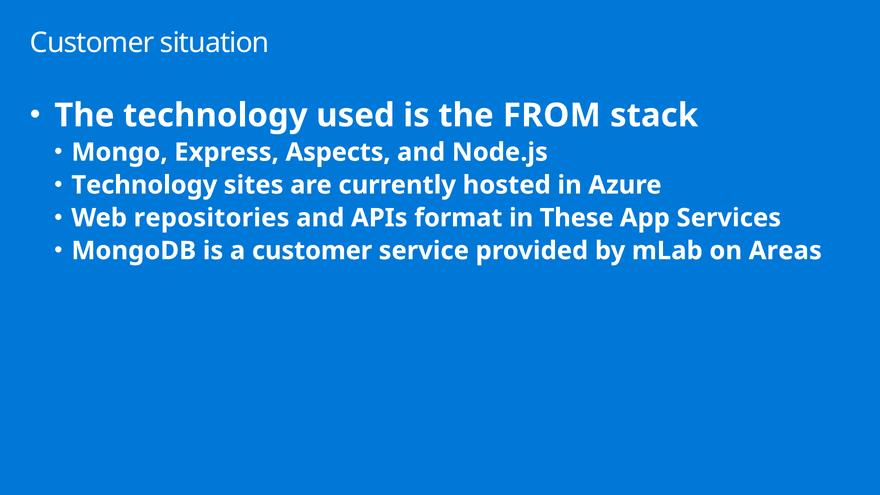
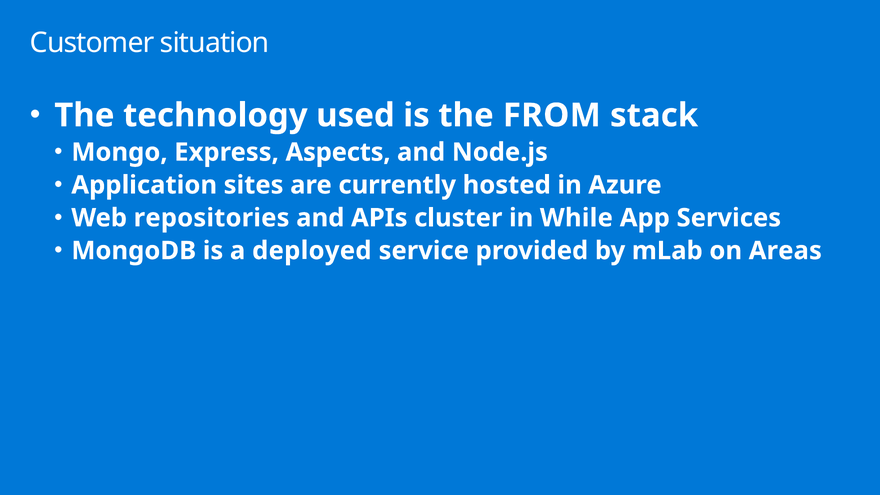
Technology: Technology -> Application (144, 185)
format: format -> cluster (458, 218)
These: These -> While (576, 218)
a customer: customer -> deployed (312, 251)
